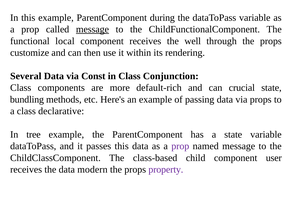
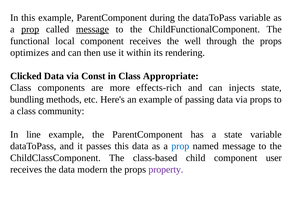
prop underline: none -> present (30, 29)
customize: customize -> optimizes (30, 53)
Several: Several -> Clicked (26, 76)
Conjunction: Conjunction -> Appropriate (171, 76)
default-rich: default-rich -> effects-rich (159, 88)
crucial: crucial -> injects (242, 88)
declarative: declarative -> community (61, 111)
tree: tree -> line (33, 134)
prop colour: purple -> blue (180, 146)
